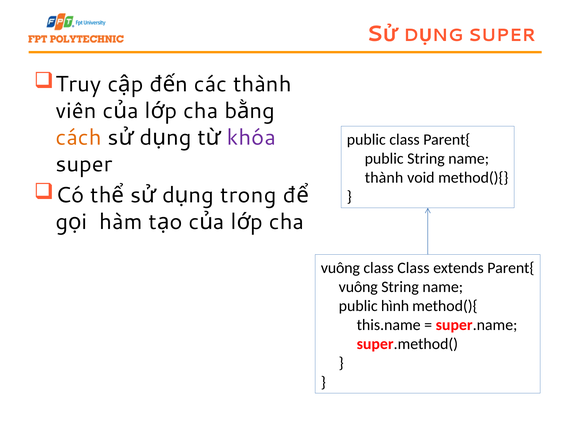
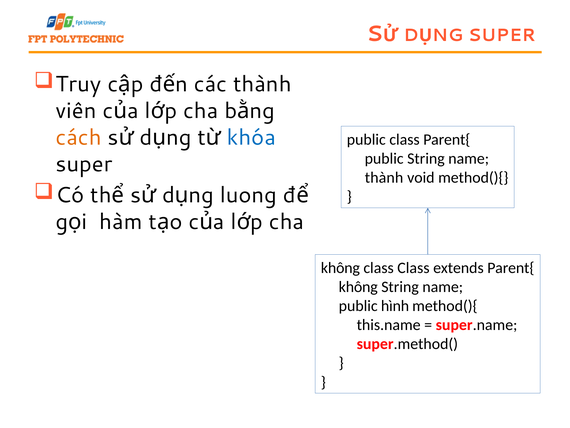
khóa colour: purple -> blue (251, 137)
trong: trong -> luong (248, 195)
vuông: vuông -> không (340, 268)
vuông: vuông -> không (358, 287)
